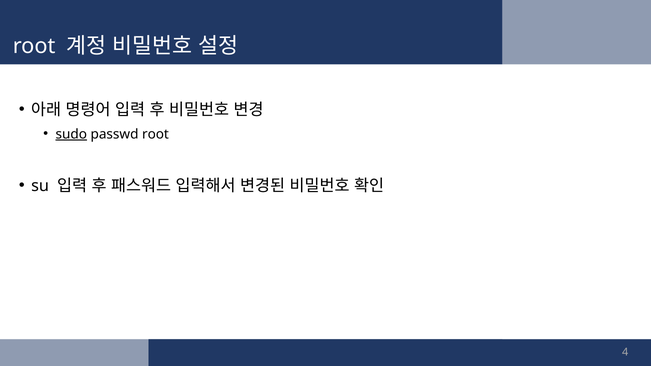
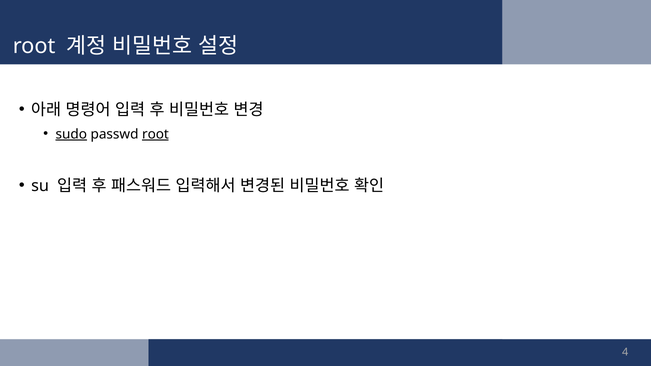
root underline: none -> present (155, 134)
